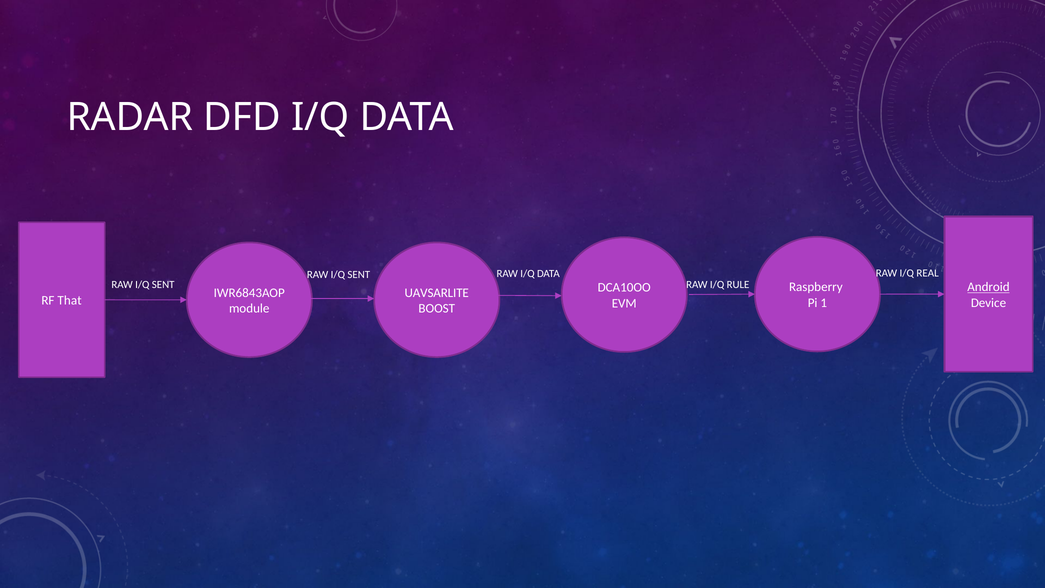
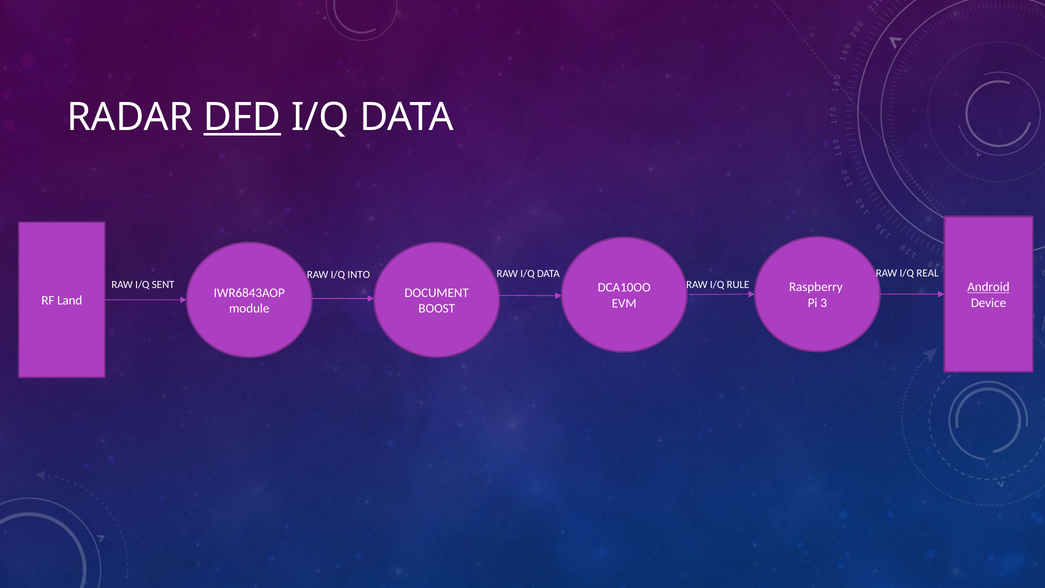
DFD underline: none -> present (242, 117)
SENT: SENT -> INTO (359, 275)
UAVSARLITE: UAVSARLITE -> DOCUMENT (437, 293)
That: That -> Land (70, 301)
1: 1 -> 3 (824, 303)
